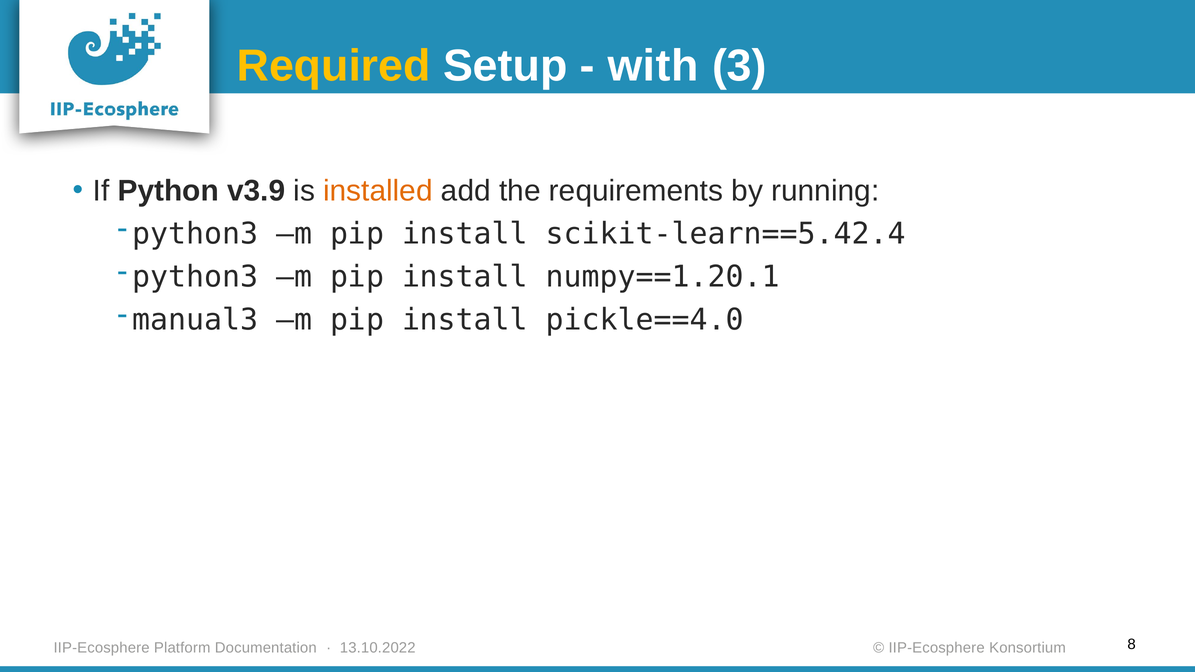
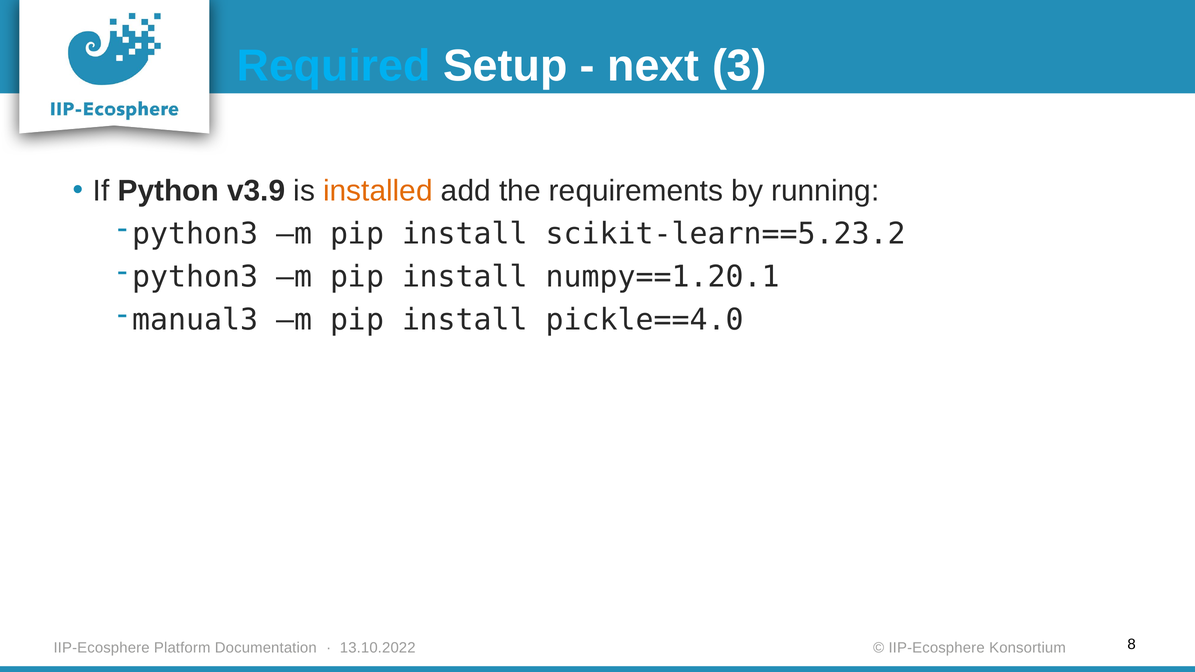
Required colour: yellow -> light blue (334, 66)
with: with -> next (653, 66)
scikit-learn==5.42.4: scikit-learn==5.42.4 -> scikit-learn==5.23.2 (726, 234)
